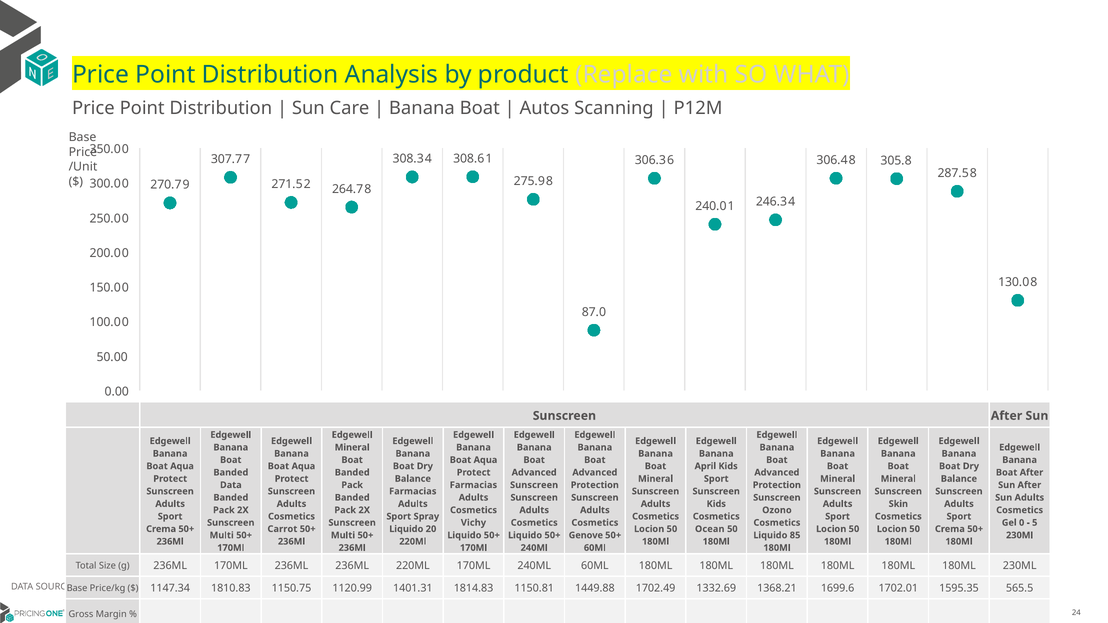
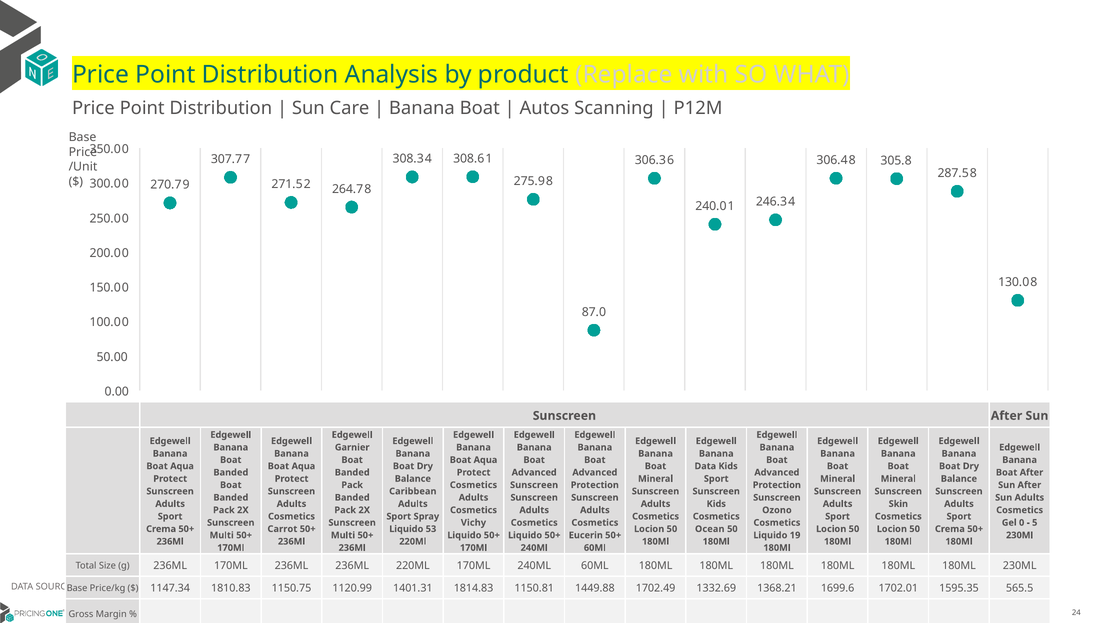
Mineral: Mineral -> Garnier (352, 448)
April: April -> Data (705, 466)
Data: Data -> Boat (231, 485)
Farmacias: Farmacias -> Cosmetics (473, 485)
Farmacias: Farmacias -> Caribbean (413, 491)
20: 20 -> 53 (431, 529)
Genove: Genove -> Eucerin (586, 535)
85: 85 -> 19 (795, 535)
